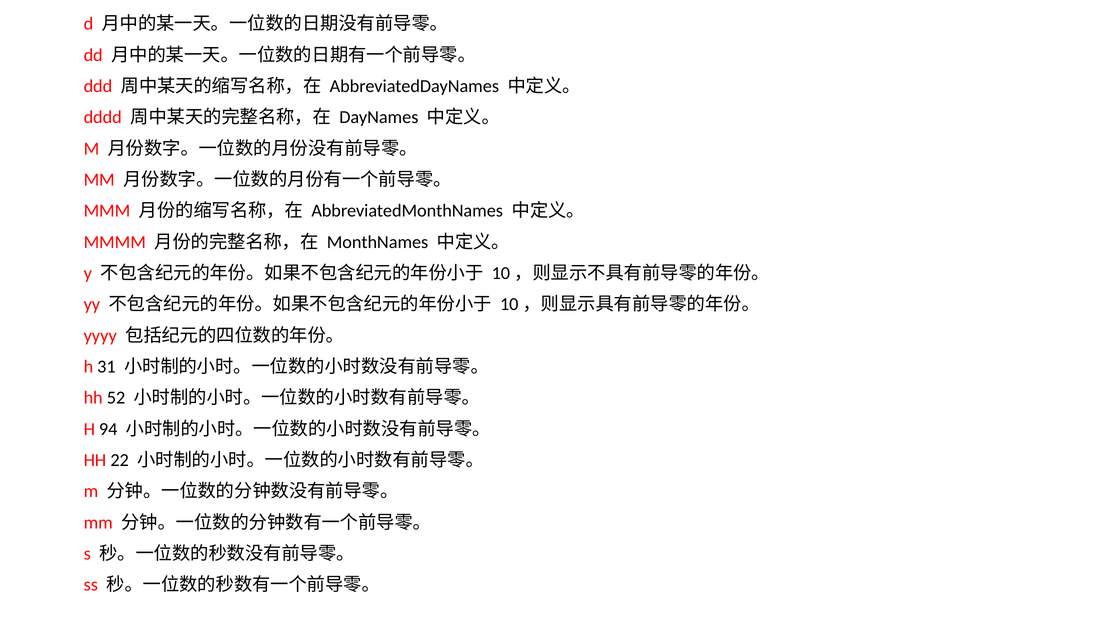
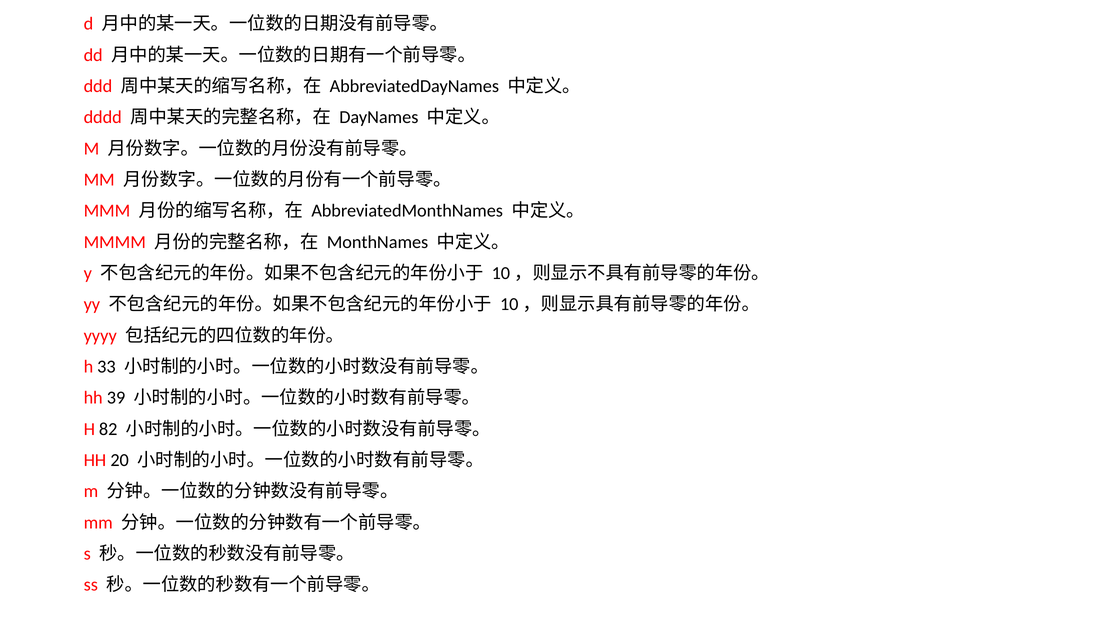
31: 31 -> 33 (106, 367)
52: 52 -> 39 (116, 398)
94: 94 -> 82 (108, 429)
22: 22 -> 20 (120, 460)
